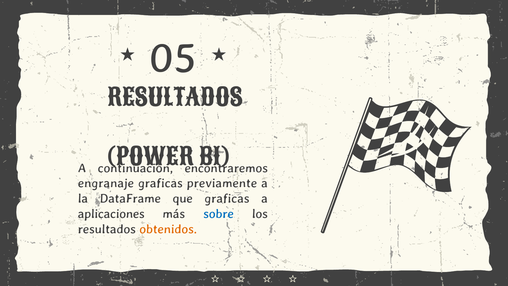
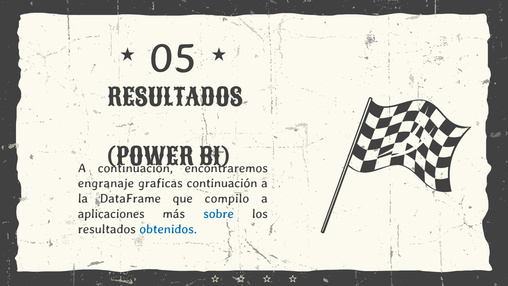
graficas previamente: previamente -> continuación (222, 183)
que graficas: graficas -> compilo (227, 199)
obtenidos colour: orange -> blue (168, 229)
